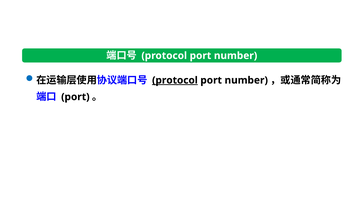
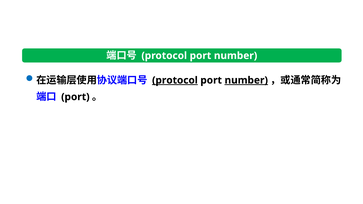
number underline: none -> present (246, 80)
